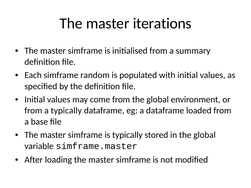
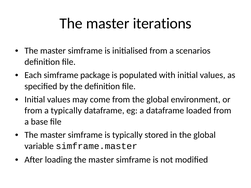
summary: summary -> scenarios (193, 51)
random: random -> package (95, 75)
